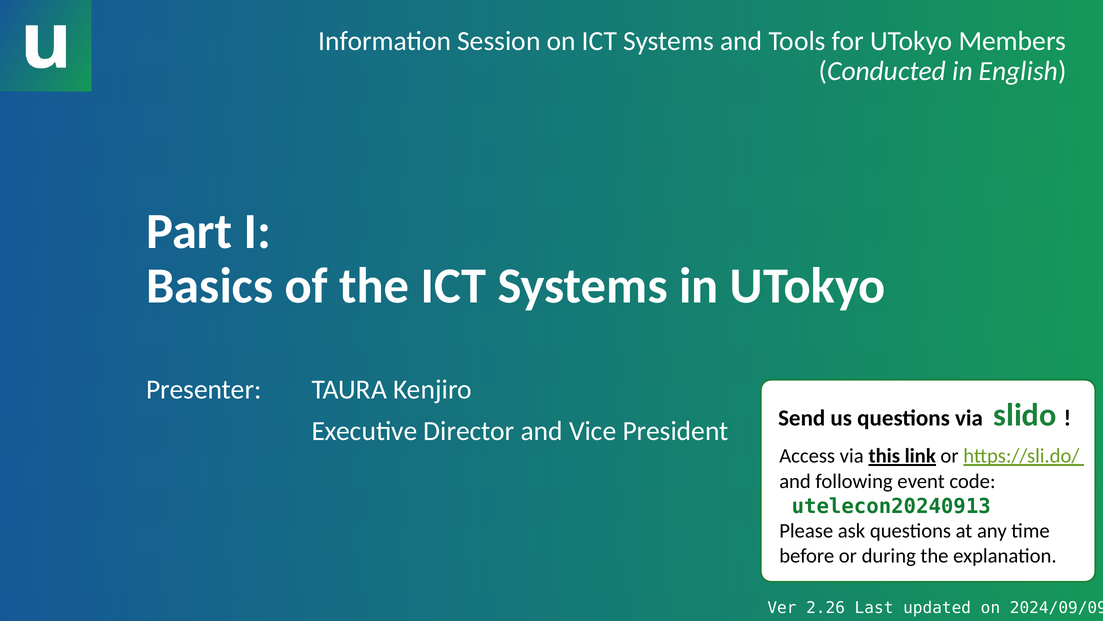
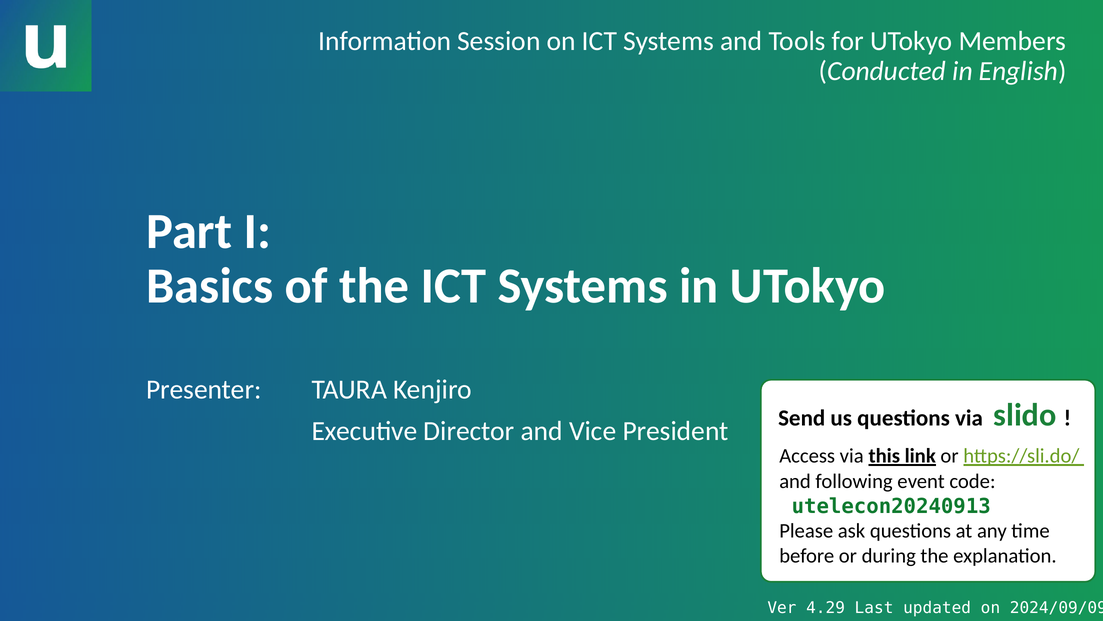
2.26: 2.26 -> 4.29 (826, 607)
